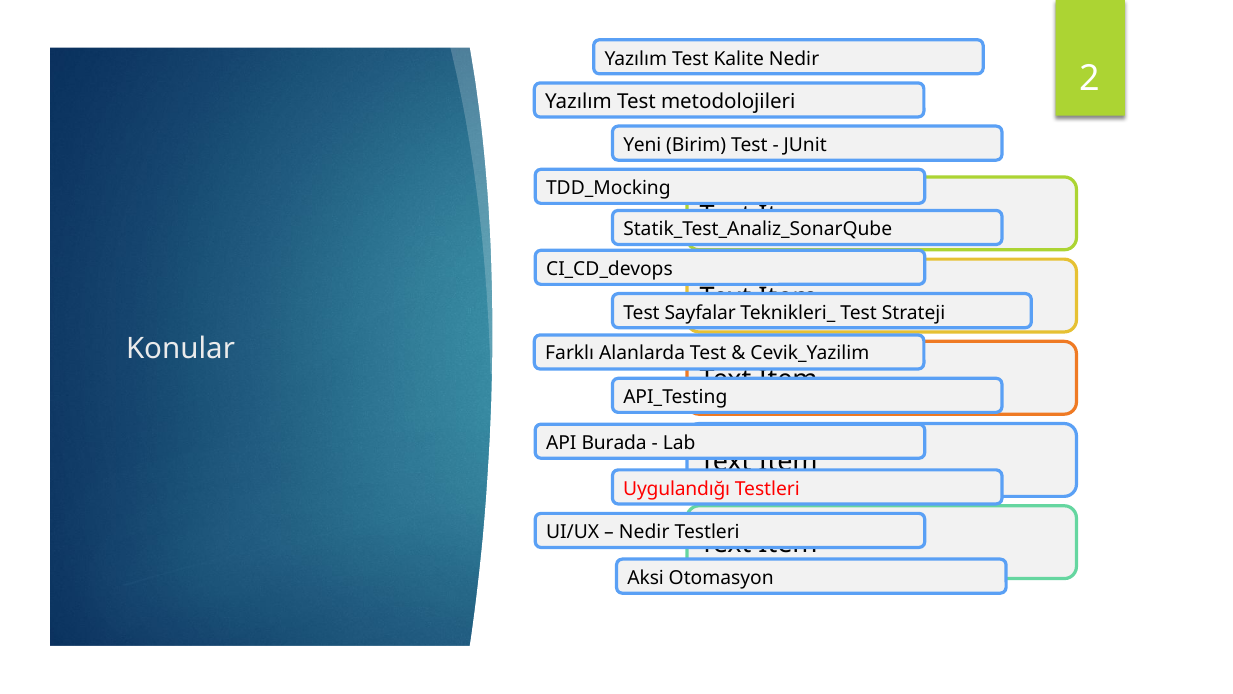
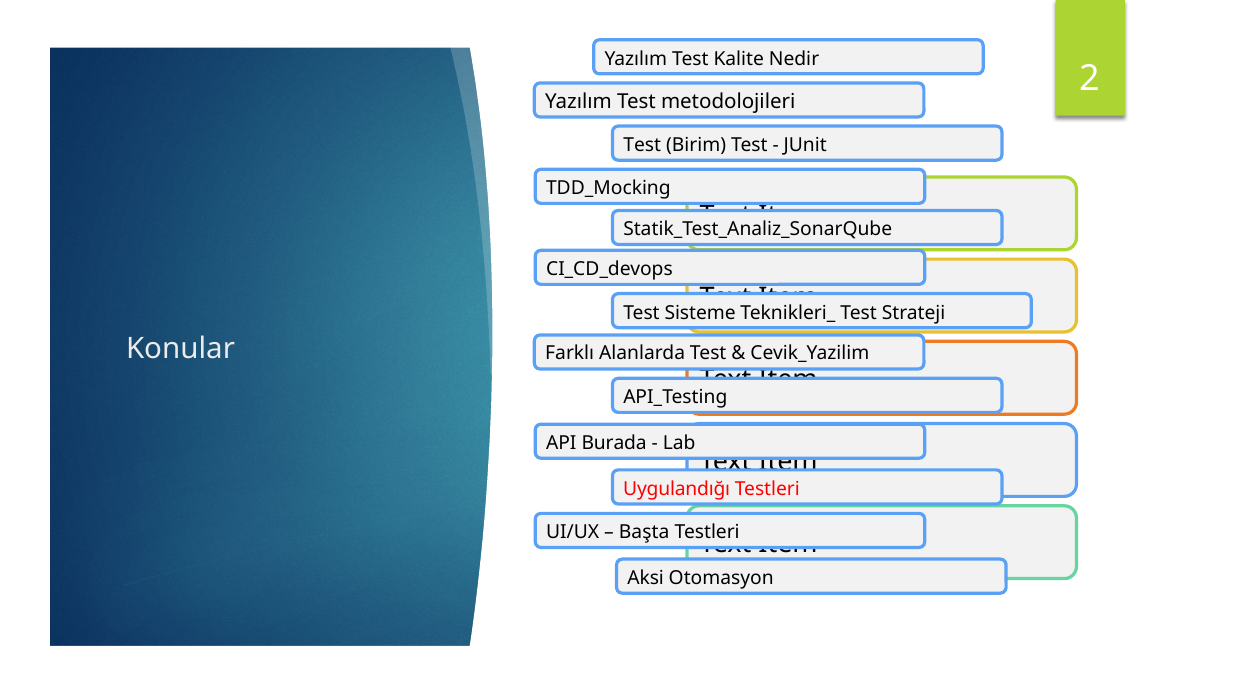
Yeni: Yeni -> Test (642, 145)
Sayfalar: Sayfalar -> Sisteme (700, 313)
Nedir: Nedir -> Başta (644, 532)
